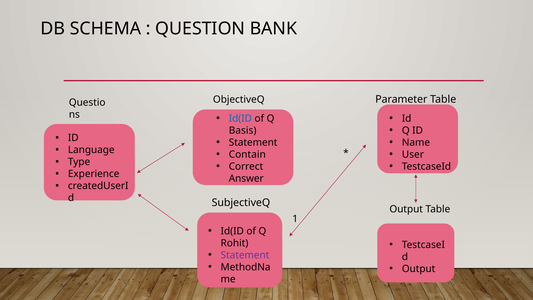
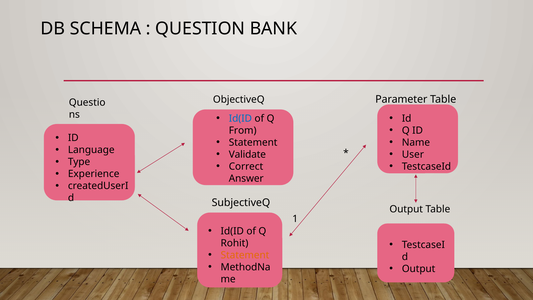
Basis: Basis -> From (243, 130)
Contain: Contain -> Validate (247, 154)
Statement colour: purple -> orange (245, 255)
